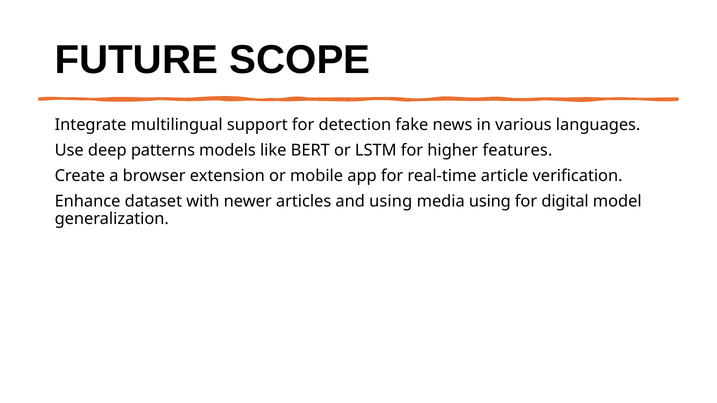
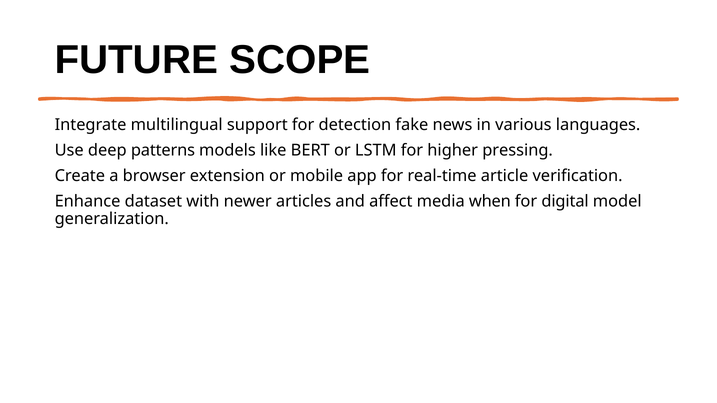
features: features -> pressing (518, 150)
and using: using -> affect (391, 201)
media using: using -> when (490, 201)
